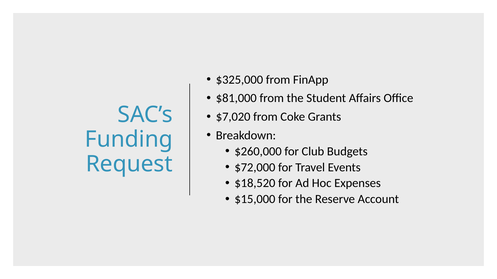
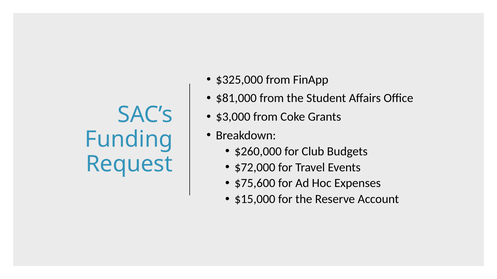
$7,020: $7,020 -> $3,000 (233, 117)
$18,520: $18,520 -> $75,600 (255, 184)
